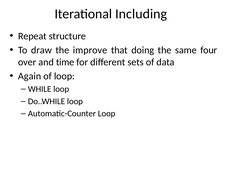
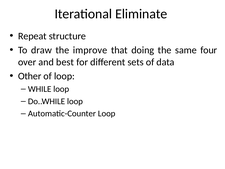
Including: Including -> Eliminate (141, 14)
time: time -> best (65, 62)
Again: Again -> Other (30, 76)
